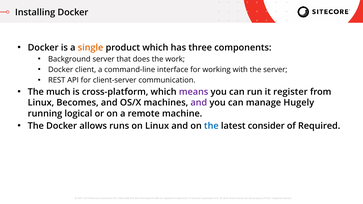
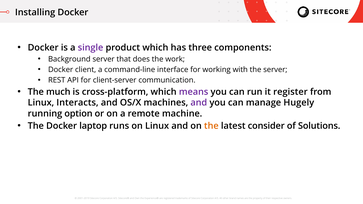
single colour: orange -> purple (91, 48)
Becomes: Becomes -> Interacts (77, 103)
logical: logical -> option (78, 114)
allows: allows -> laptop (93, 126)
the colour: blue -> orange (211, 126)
Required: Required -> Solutions (319, 126)
